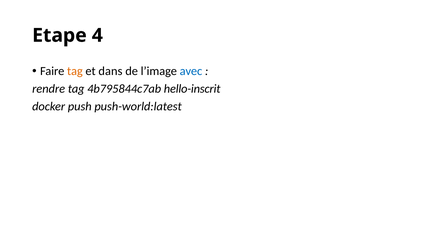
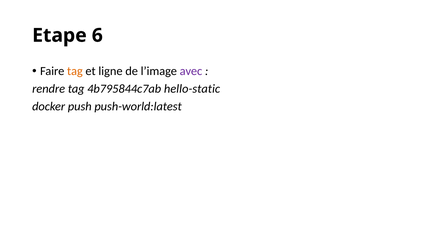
4: 4 -> 6 (97, 35)
dans: dans -> ligne (111, 71)
avec colour: blue -> purple (191, 71)
hello-inscrit: hello-inscrit -> hello-static (192, 89)
